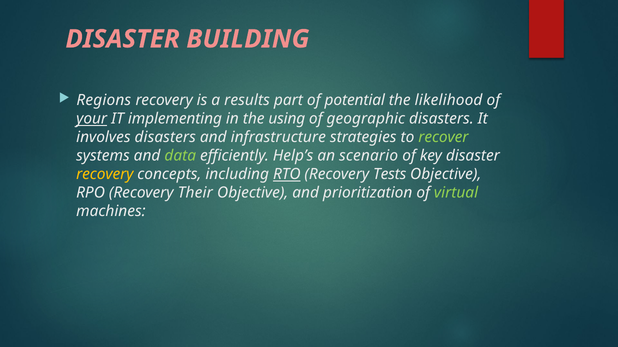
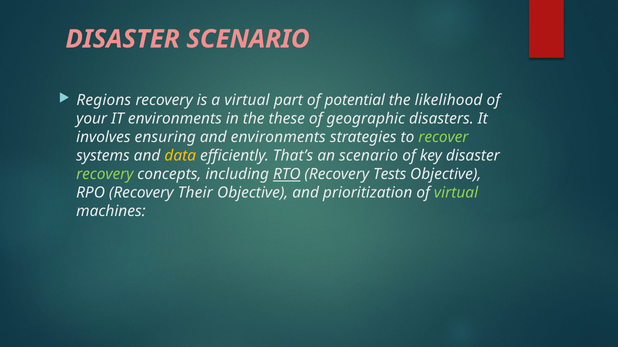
DISASTER BUILDING: BUILDING -> SCENARIO (248, 39)
a results: results -> virtual (247, 100)
your underline: present -> none (92, 119)
IT implementing: implementing -> environments (175, 119)
using: using -> these (287, 119)
involves disasters: disasters -> ensuring (165, 137)
and infrastructure: infrastructure -> environments (278, 137)
data colour: light green -> yellow (180, 156)
Help’s: Help’s -> That’s (293, 156)
recovery colour: yellow -> light green (105, 175)
